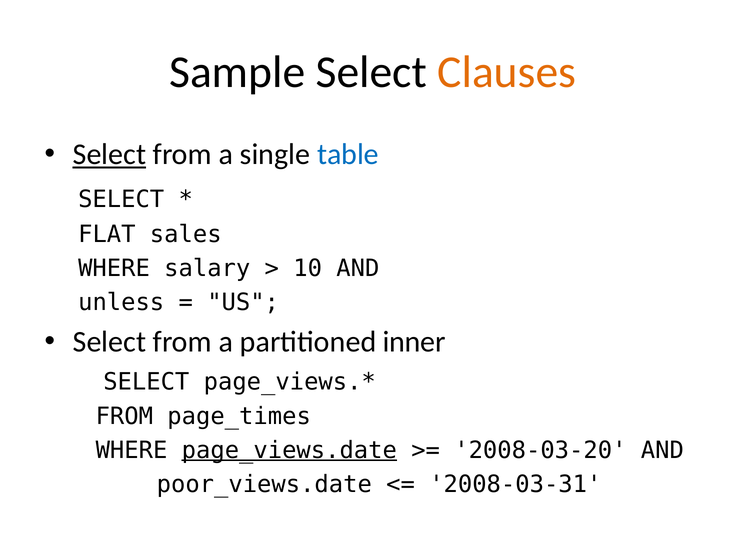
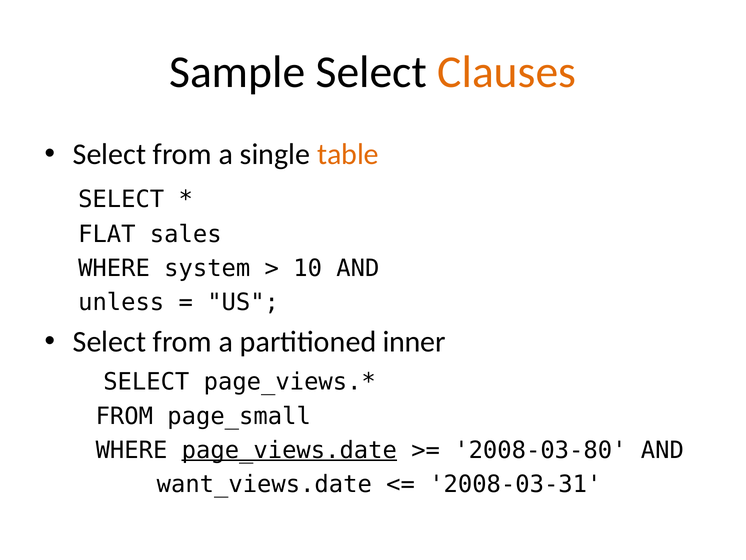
Select underline: present -> none (109, 154)
table colour: blue -> orange (348, 154)
salary: salary -> system (207, 268)
page_times: page_times -> page_small (239, 416)
2008-03-20: 2008-03-20 -> 2008-03-80 (540, 450)
poor_views.date: poor_views.date -> want_views.date (264, 484)
